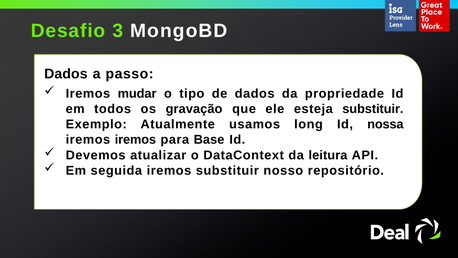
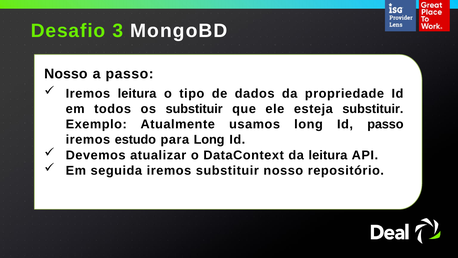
Dados: Dados -> Nosso (66, 74)
Iremos mudar: mudar -> leitura (137, 94)
os gravação: gravação -> substituir (194, 109)
Id nossa: nossa -> passo (385, 124)
iremos iremos: iremos -> estudo (135, 139)
para Base: Base -> Long (209, 139)
